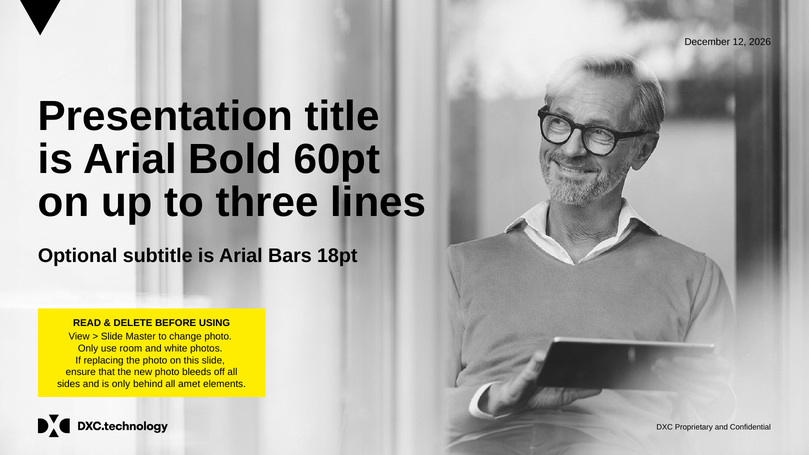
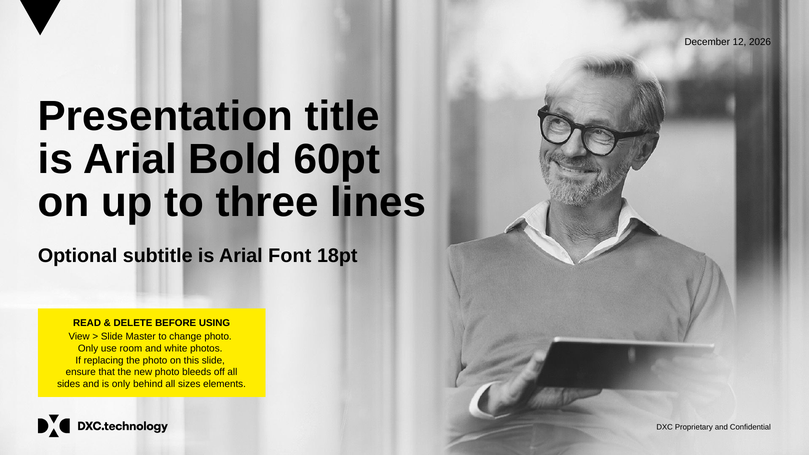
Bars: Bars -> Font (290, 256)
amet: amet -> sizes (189, 384)
